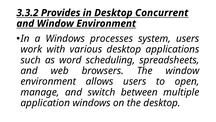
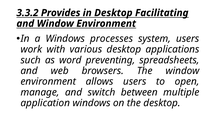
Concurrent: Concurrent -> Facilitating (162, 13)
scheduling: scheduling -> preventing (110, 60)
